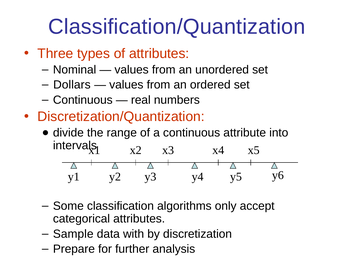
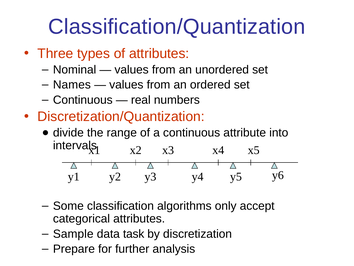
Dollars: Dollars -> Names (72, 85)
with: with -> task (134, 233)
